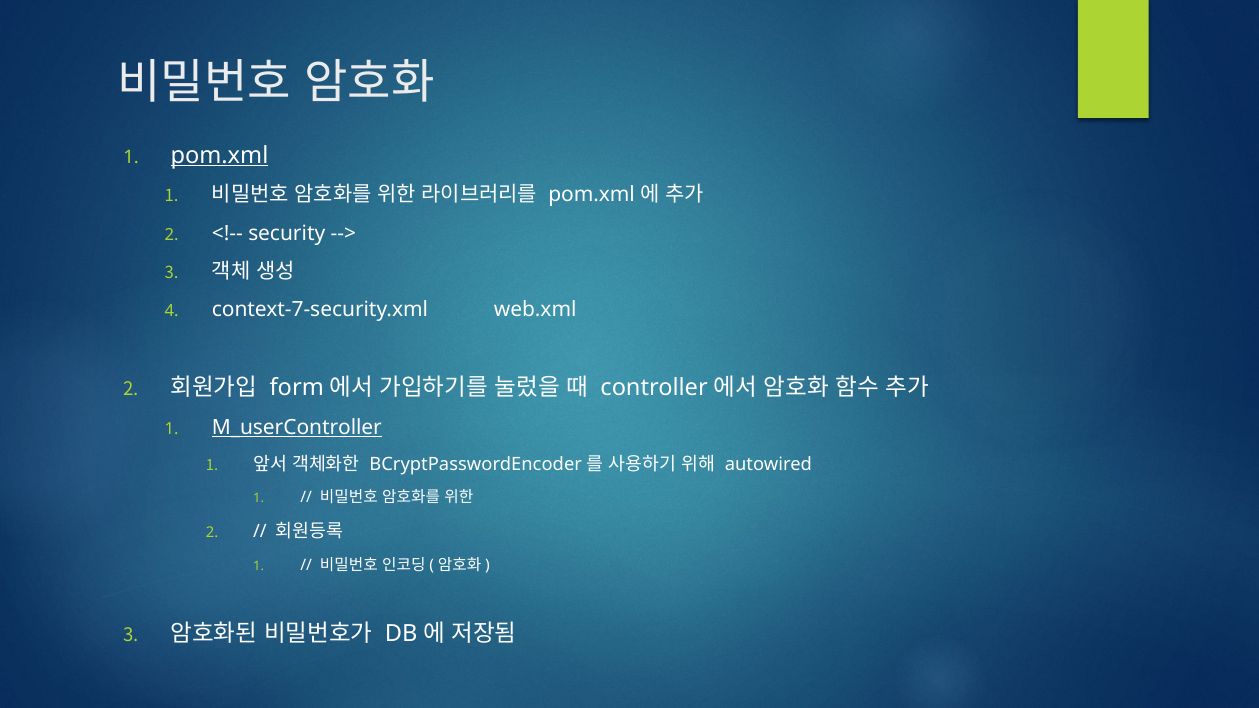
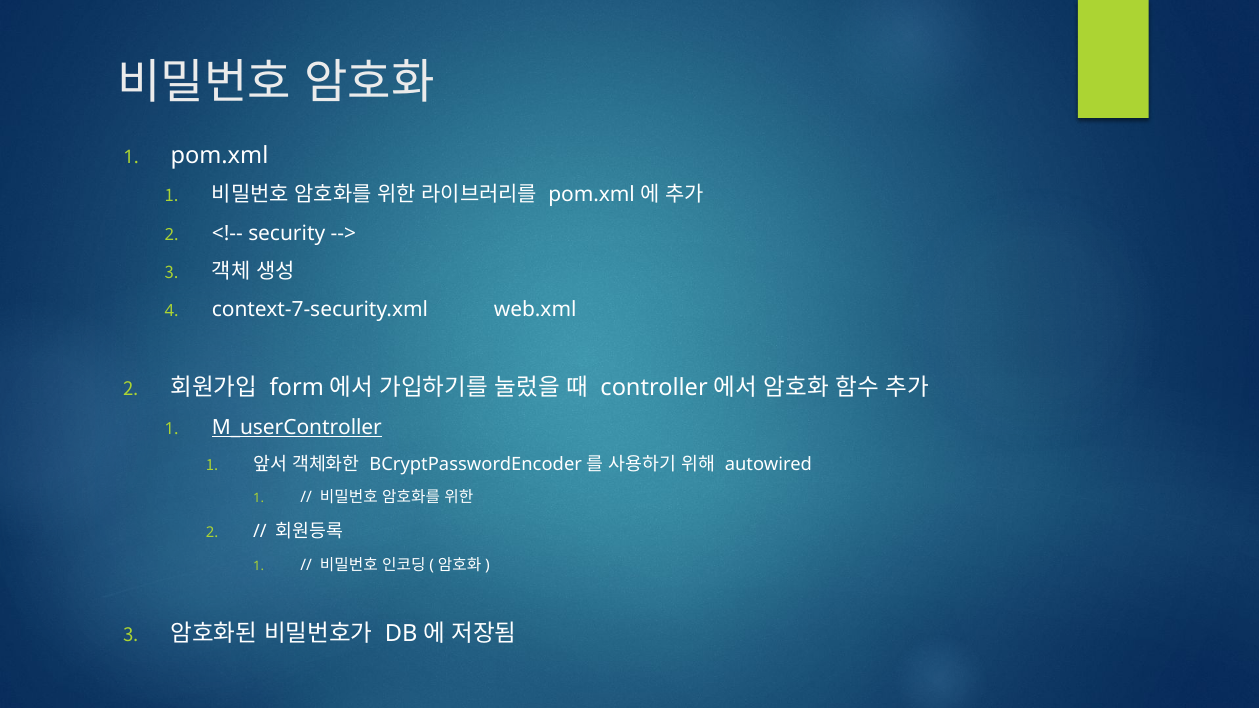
pom.xml underline: present -> none (219, 155)
